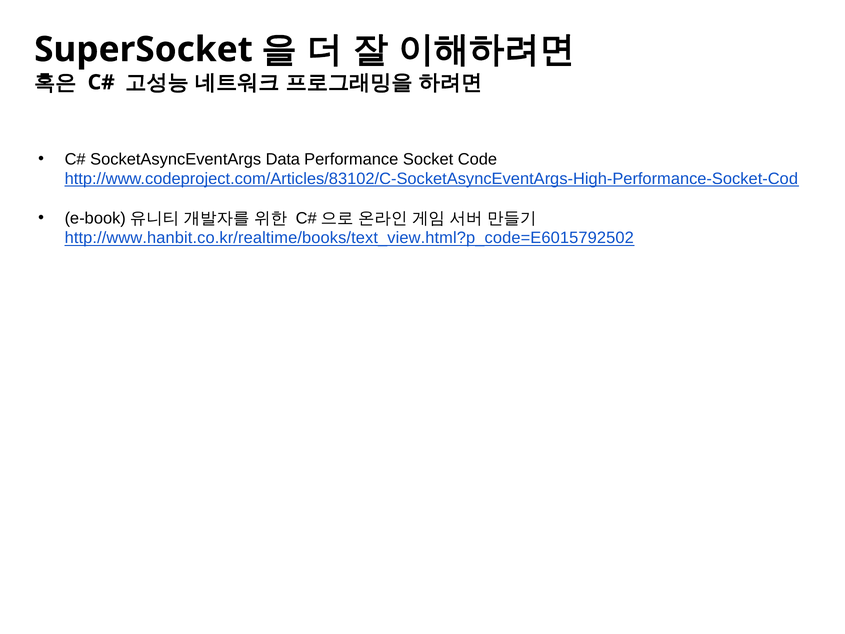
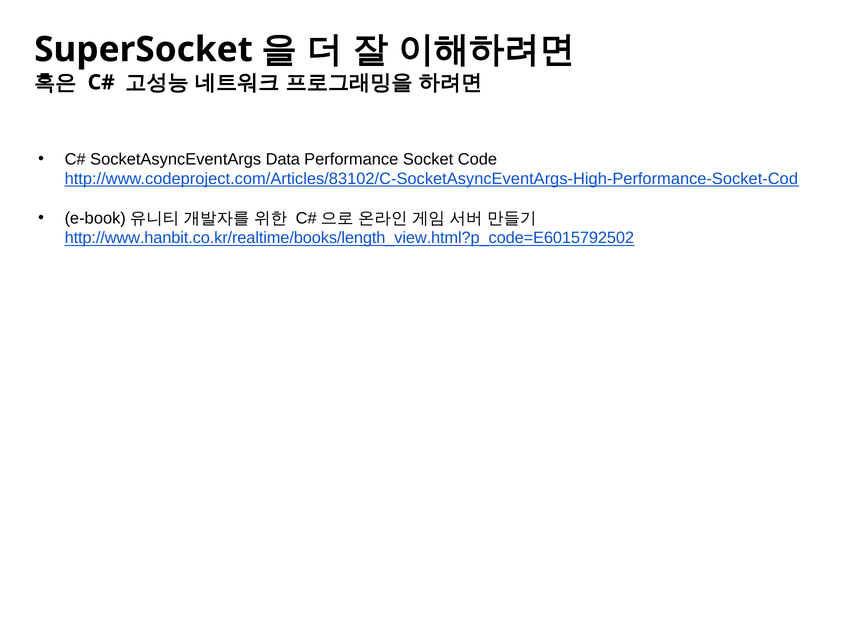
http://www.hanbit.co.kr/realtime/books/text_view.html?p_code=E6015792502: http://www.hanbit.co.kr/realtime/books/text_view.html?p_code=E6015792502 -> http://www.hanbit.co.kr/realtime/books/length_view.html?p_code=E6015792502 (349, 238)
